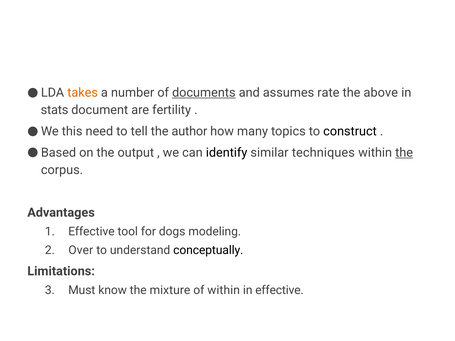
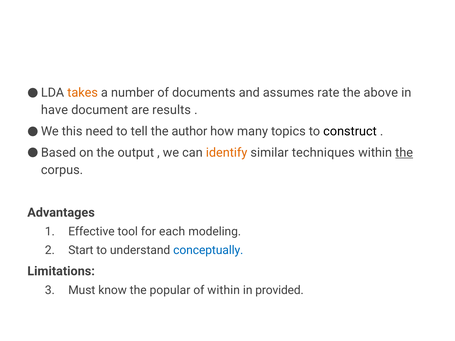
documents underline: present -> none (204, 93)
stats: stats -> have (54, 110)
fertility: fertility -> results (172, 110)
identify colour: black -> orange (227, 153)
dogs: dogs -> each (172, 232)
Over: Over -> Start (81, 250)
conceptually colour: black -> blue (208, 250)
mixture: mixture -> popular (170, 290)
in effective: effective -> provided (279, 290)
